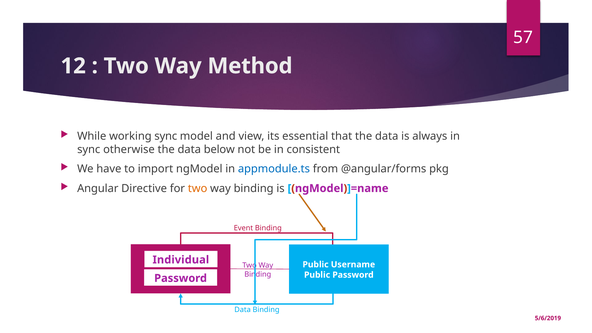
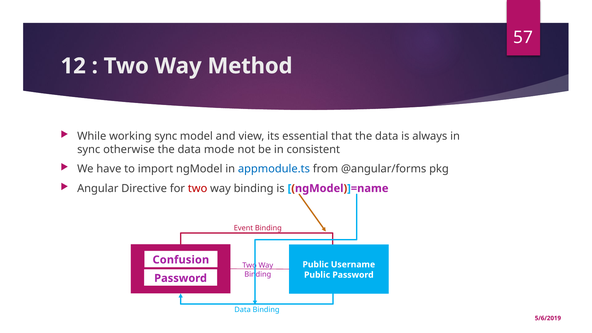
below: below -> mode (219, 149)
two colour: orange -> red (198, 188)
Individual: Individual -> Confusion (181, 260)
